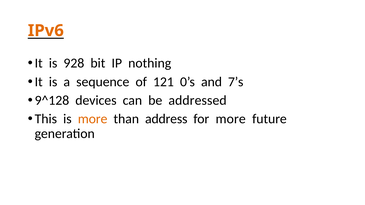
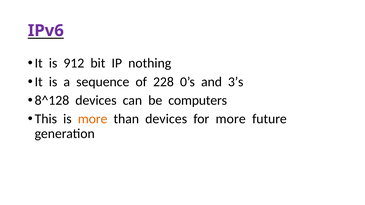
IPv6 colour: orange -> purple (46, 31)
928: 928 -> 912 (74, 63)
121: 121 -> 228 (163, 82)
7’s: 7’s -> 3’s (236, 82)
9^128: 9^128 -> 8^128 (52, 101)
addressed: addressed -> computers (198, 101)
than address: address -> devices (166, 119)
